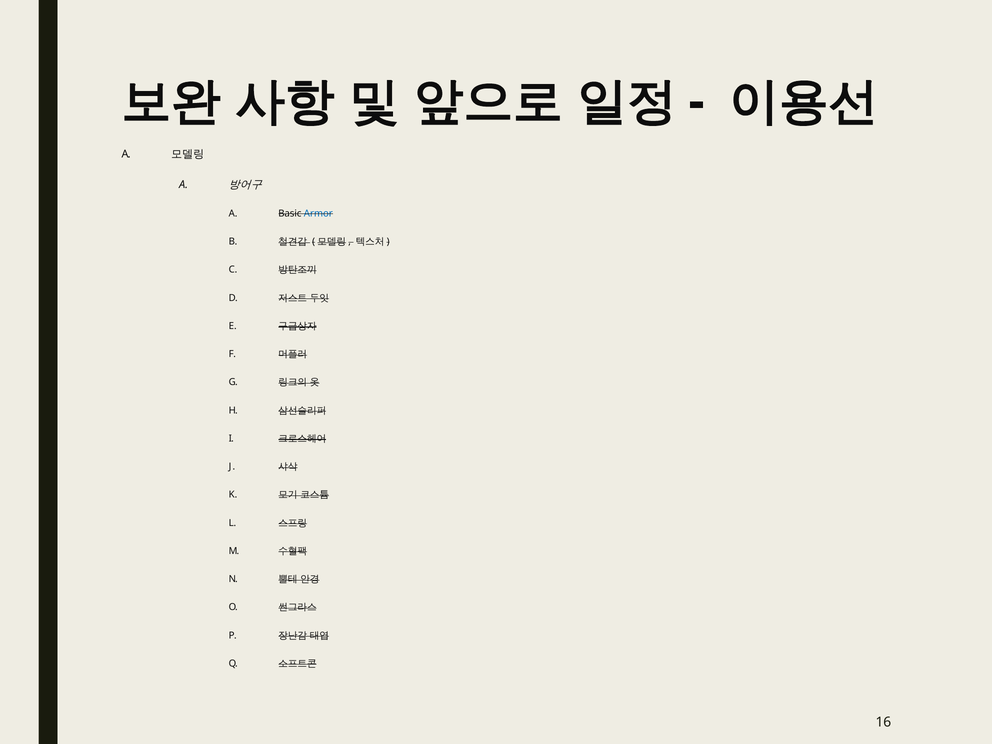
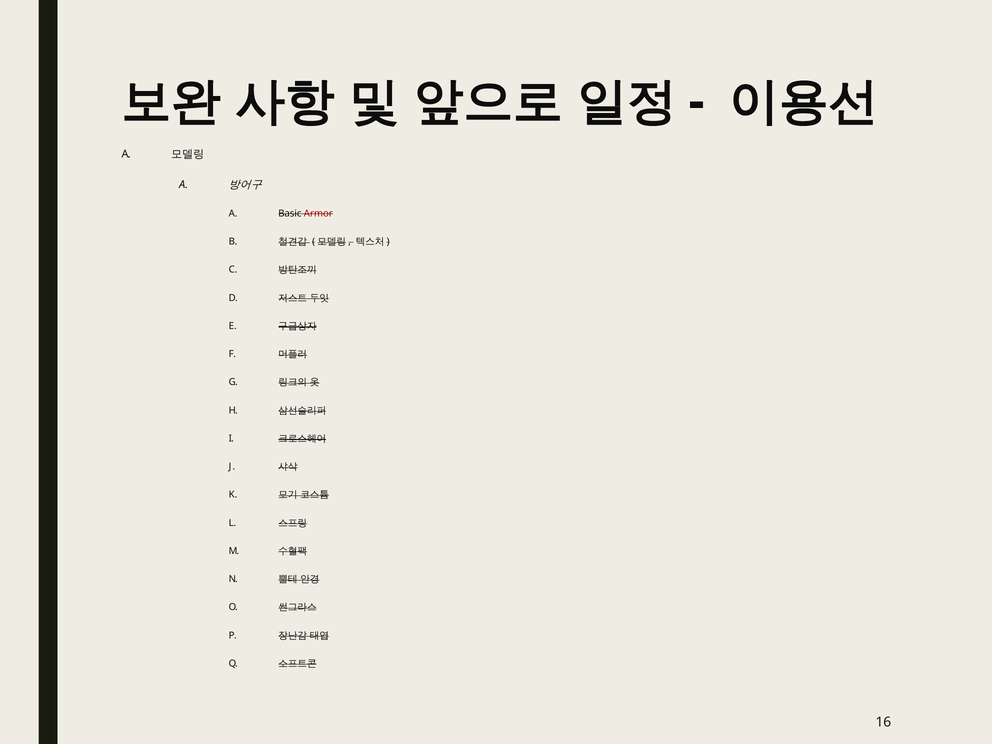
Armor colour: blue -> red (318, 214)
